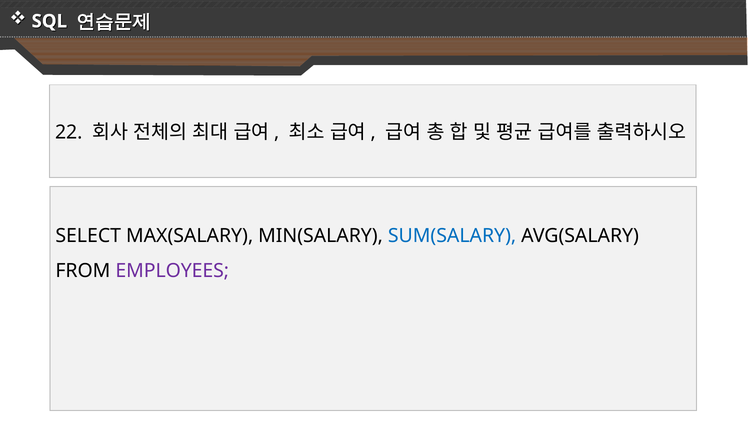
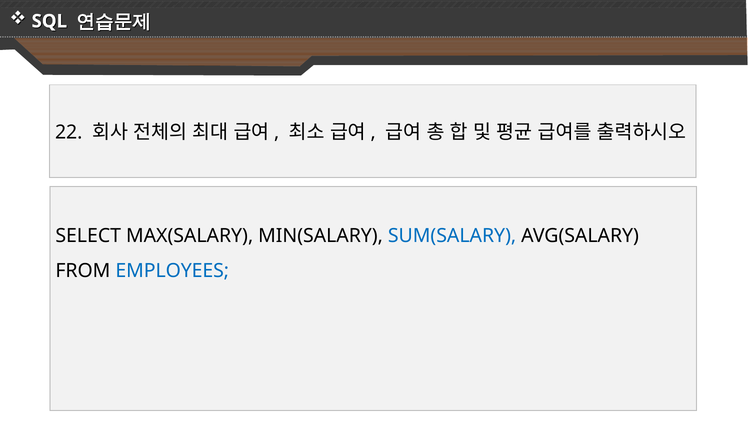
EMPLOYEES colour: purple -> blue (172, 271)
